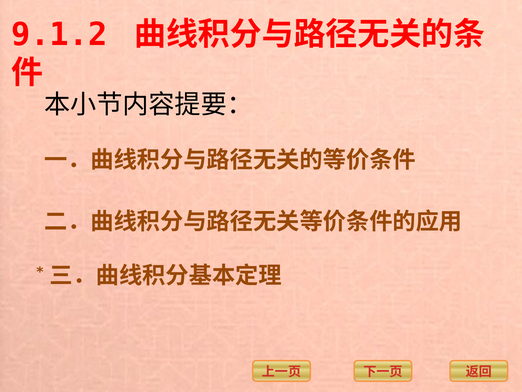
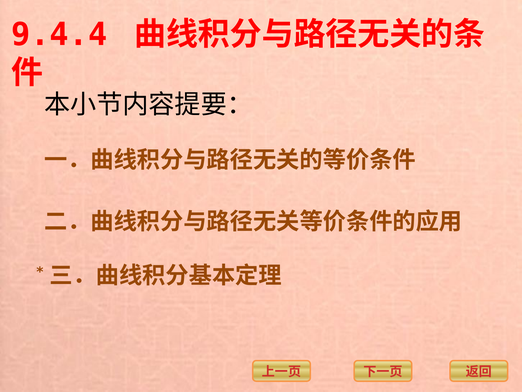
9.1.2: 9.1.2 -> 9.4.4 (59, 35)
